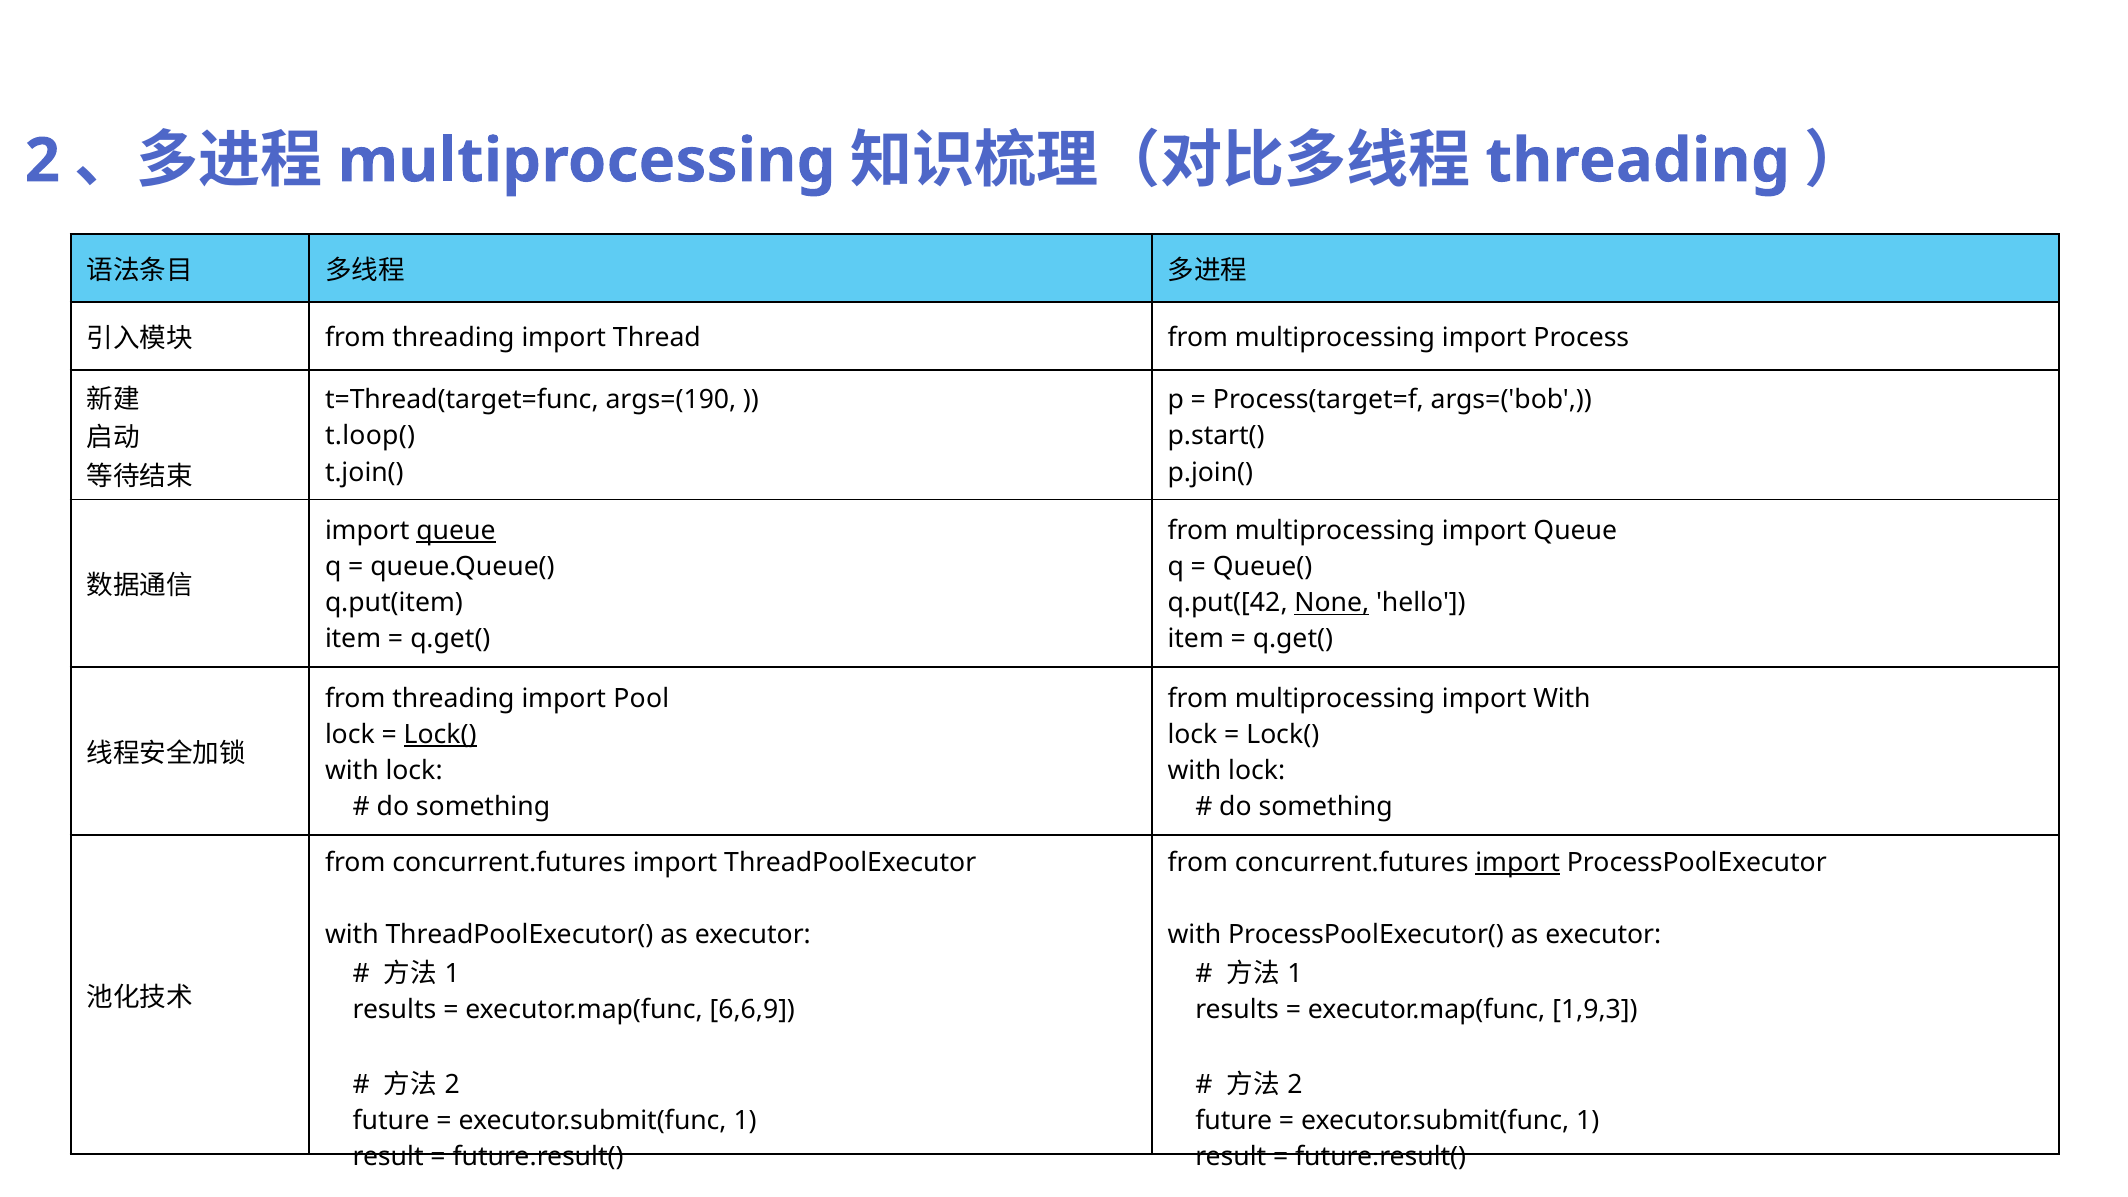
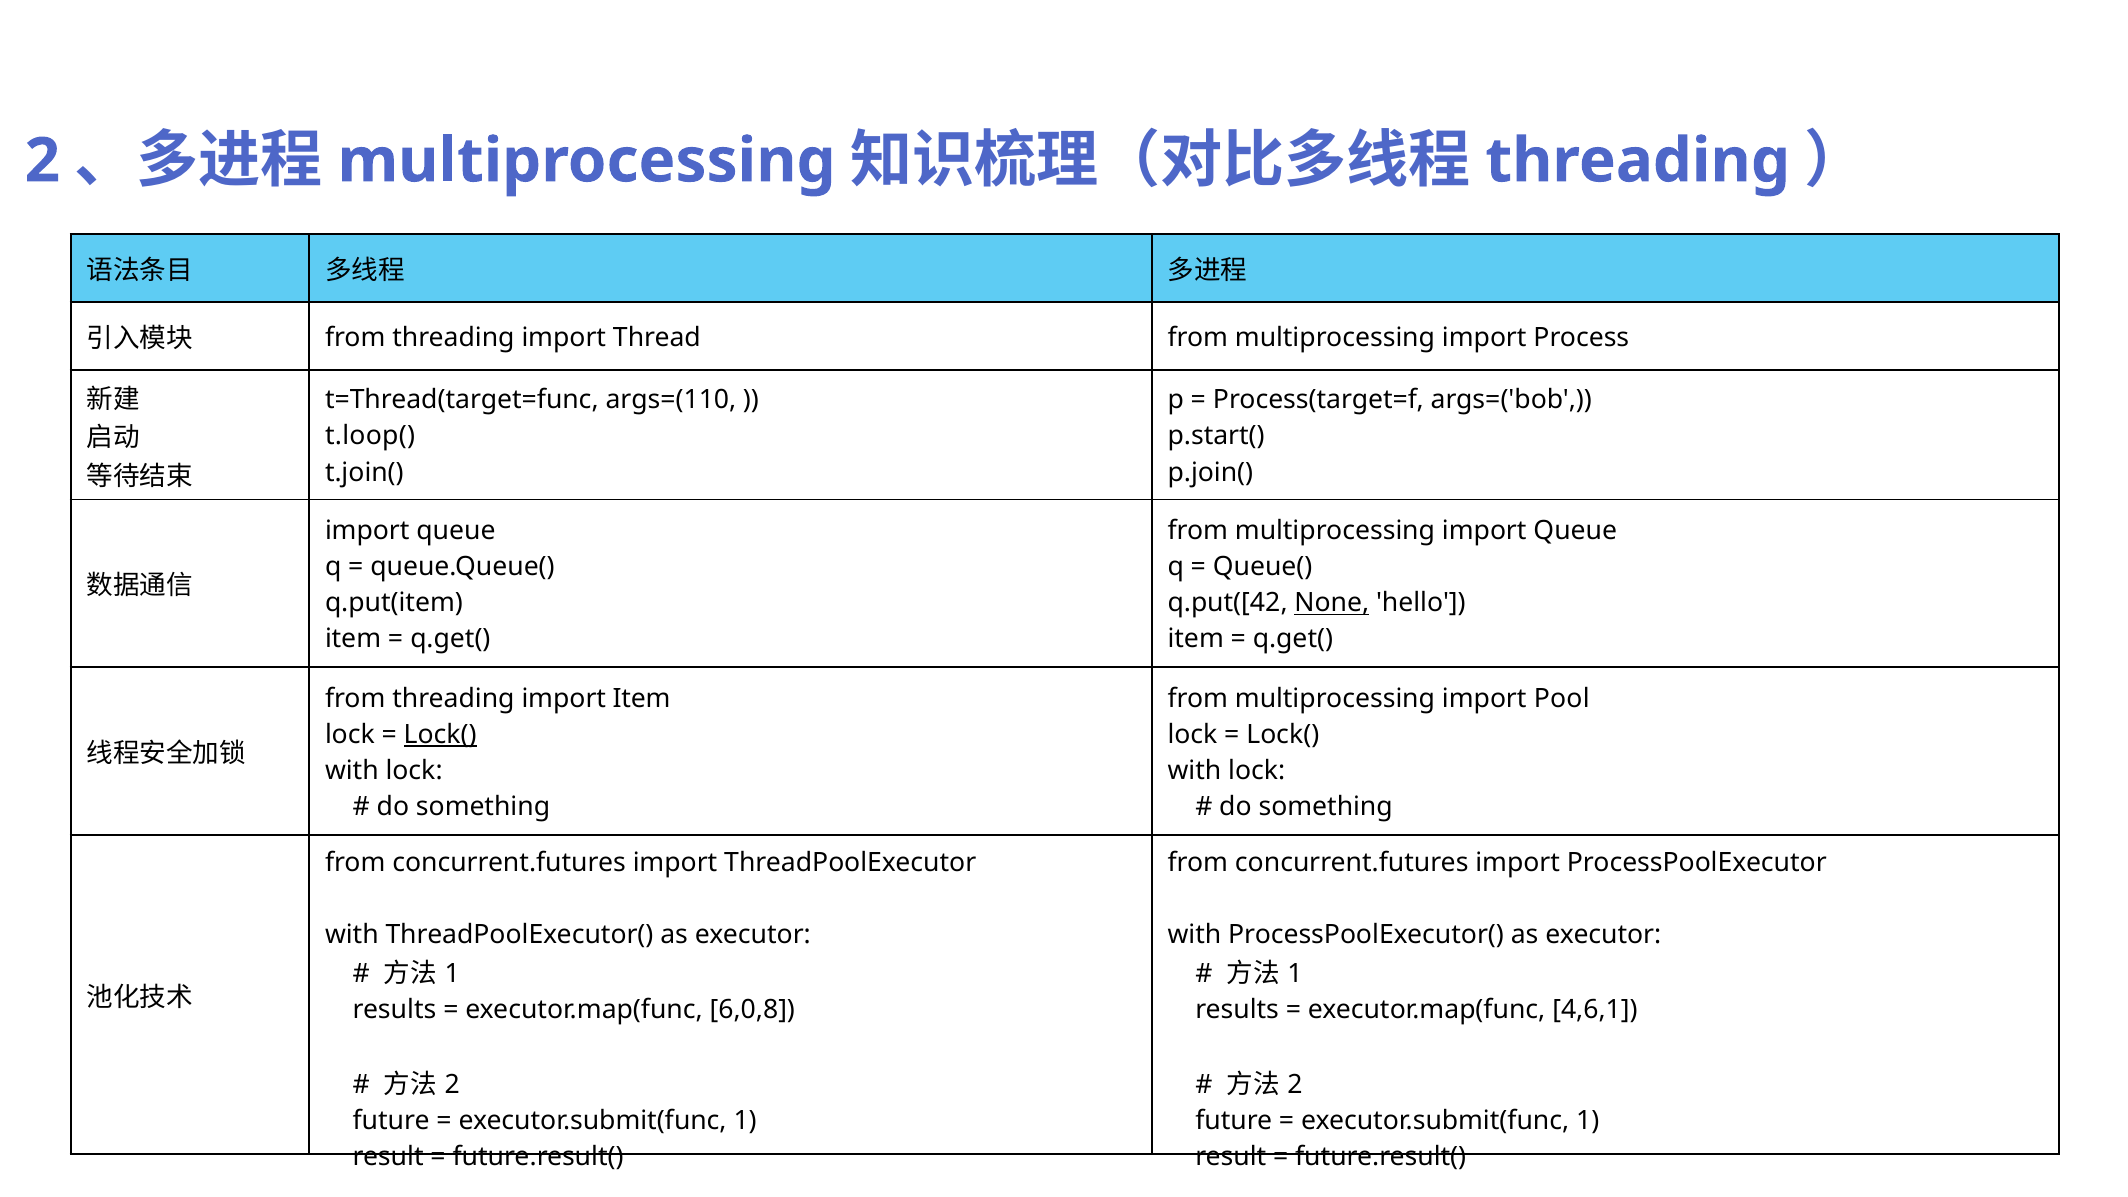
args=(190: args=(190 -> args=(110 (671, 400)
queue underline: present -> none (456, 531)
import Pool: Pool -> Item (642, 698)
import With: With -> Pool (1562, 698)
import underline: present -> none (1518, 862)
6,6,9: 6,6,9 -> 6,0,8 (752, 1010)
1,9,3: 1,9,3 -> 4,6,1 (1595, 1010)
